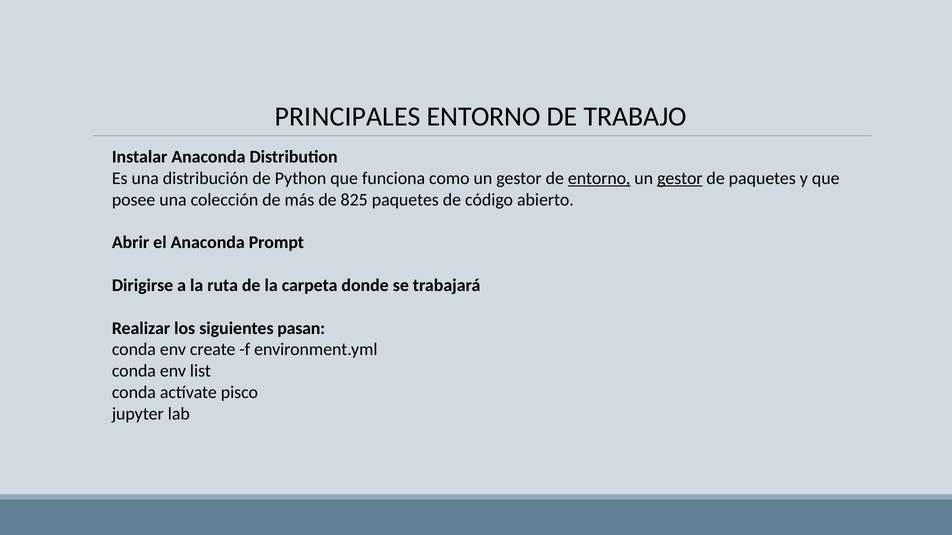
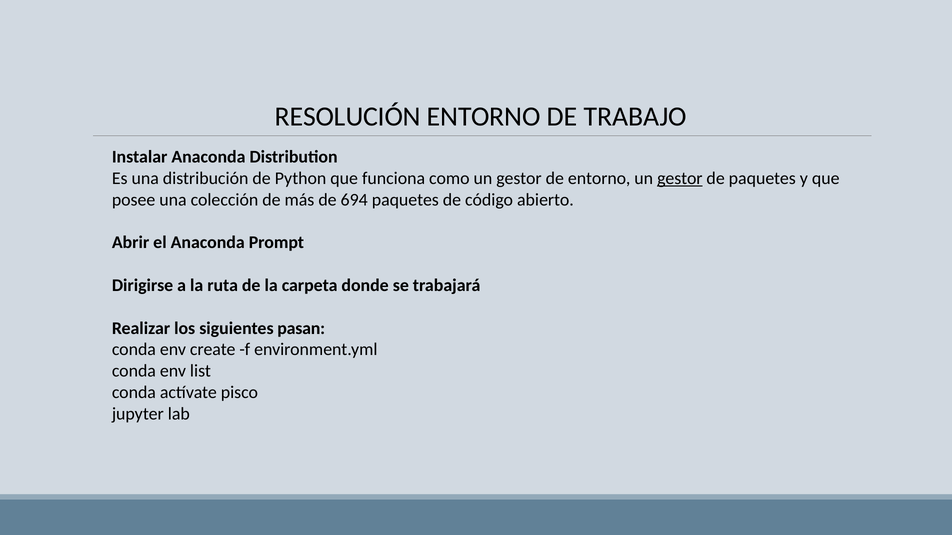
PRINCIPALES: PRINCIPALES -> RESOLUCIÓN (348, 117)
entorno underline: present -> none (599, 179)
825: 825 -> 694 (354, 200)
